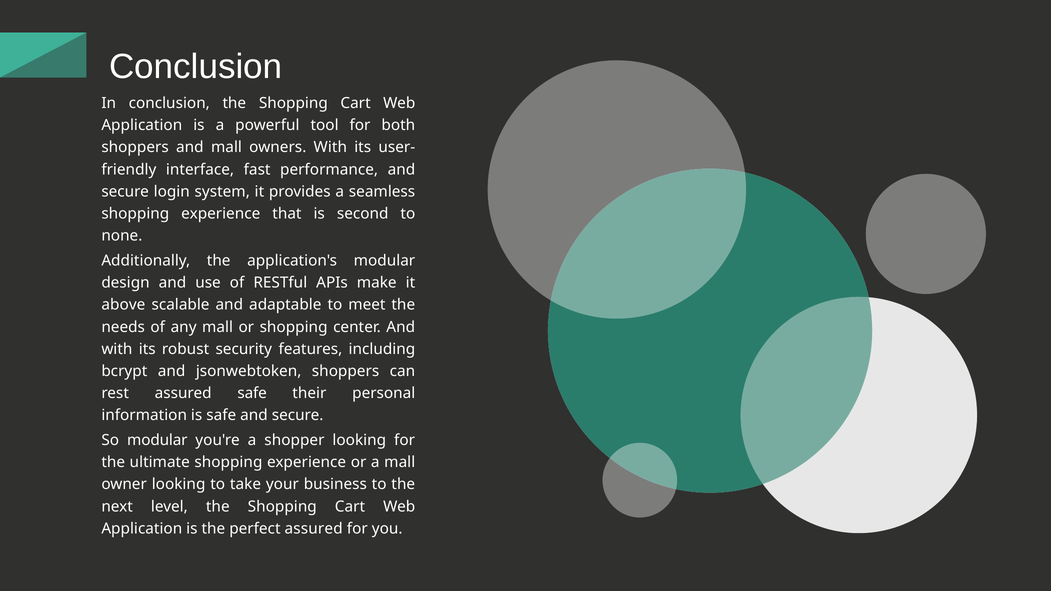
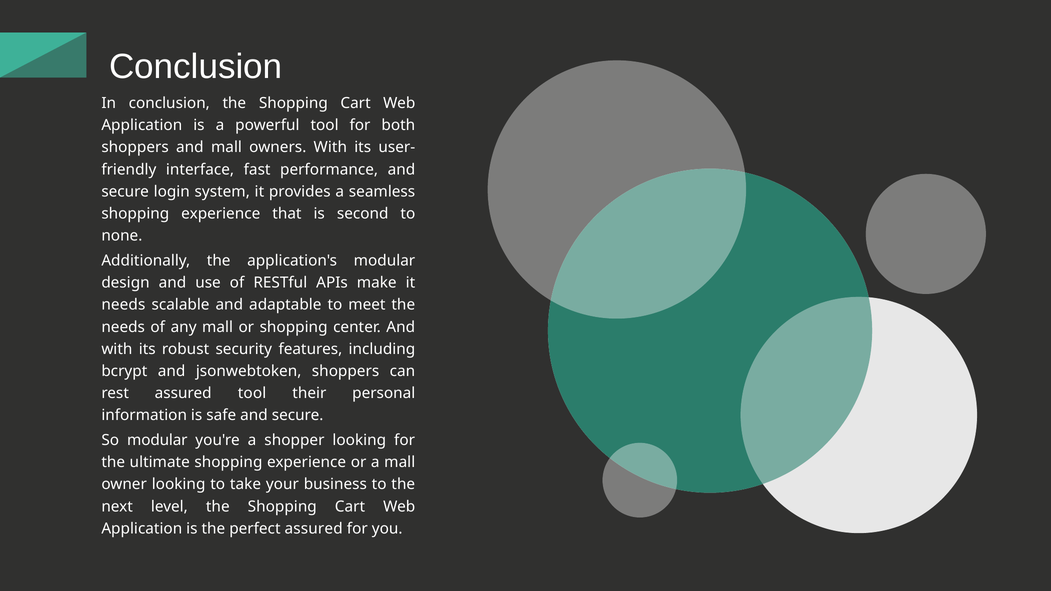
above: above -> needs (123, 305)
assured safe: safe -> tool (252, 393)
